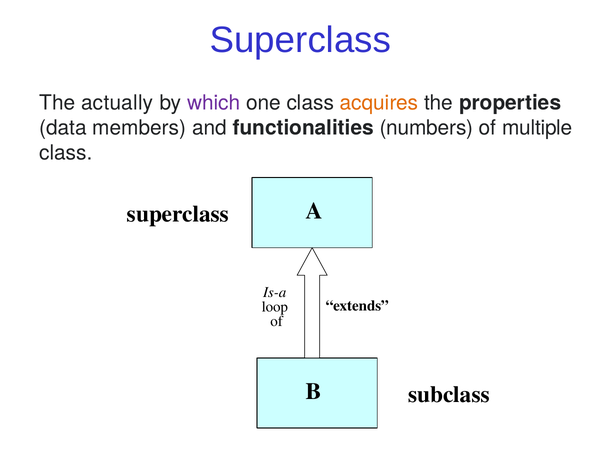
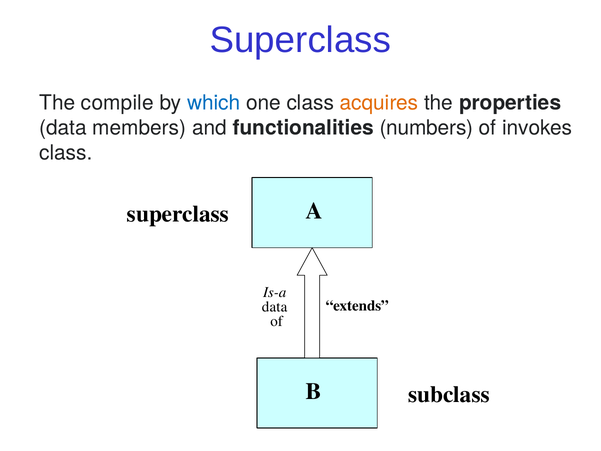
actually: actually -> compile (117, 103)
which colour: purple -> blue (214, 103)
multiple: multiple -> invokes (537, 128)
loop: loop -> data (275, 307)
